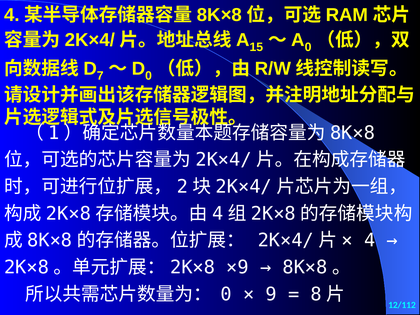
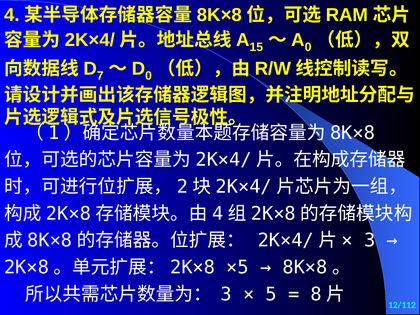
4: 4 -> 3 (370, 240)
×9: ×9 -> ×5 (238, 267)
0: 0 -> 3 (226, 294)
9: 9 -> 5 (271, 294)
